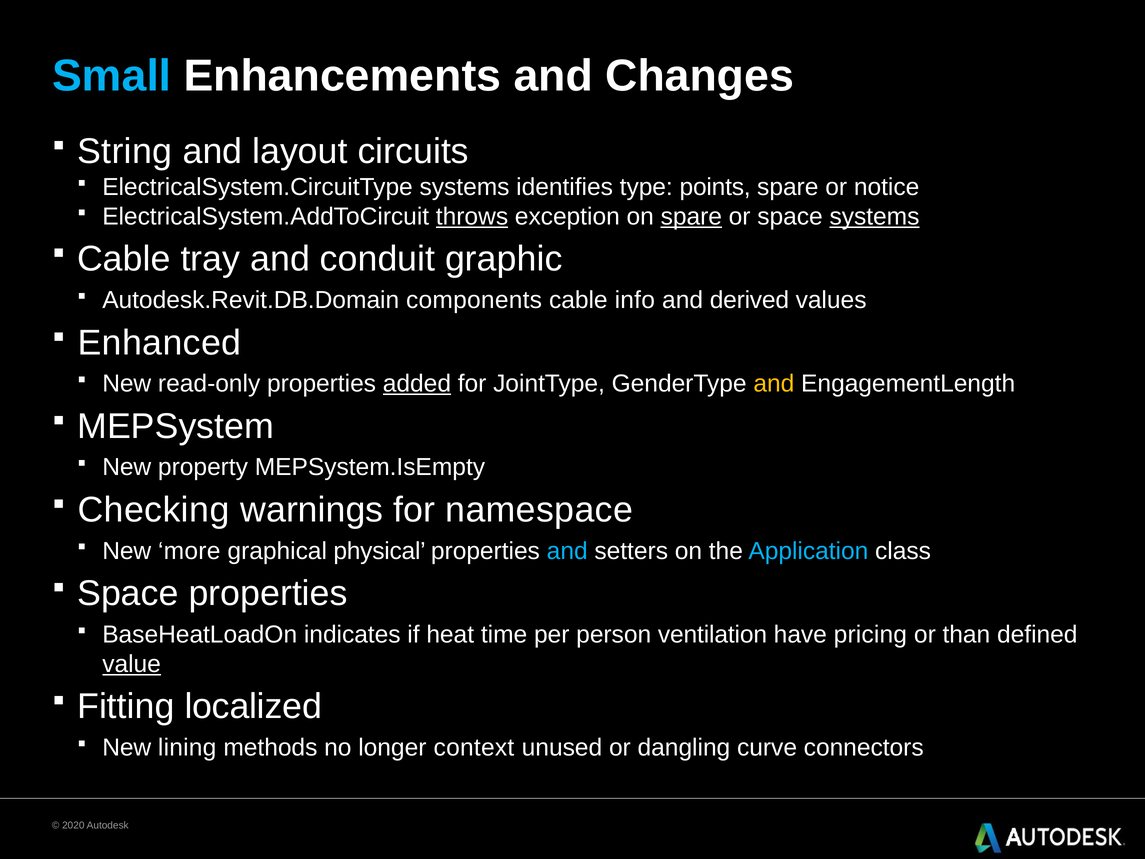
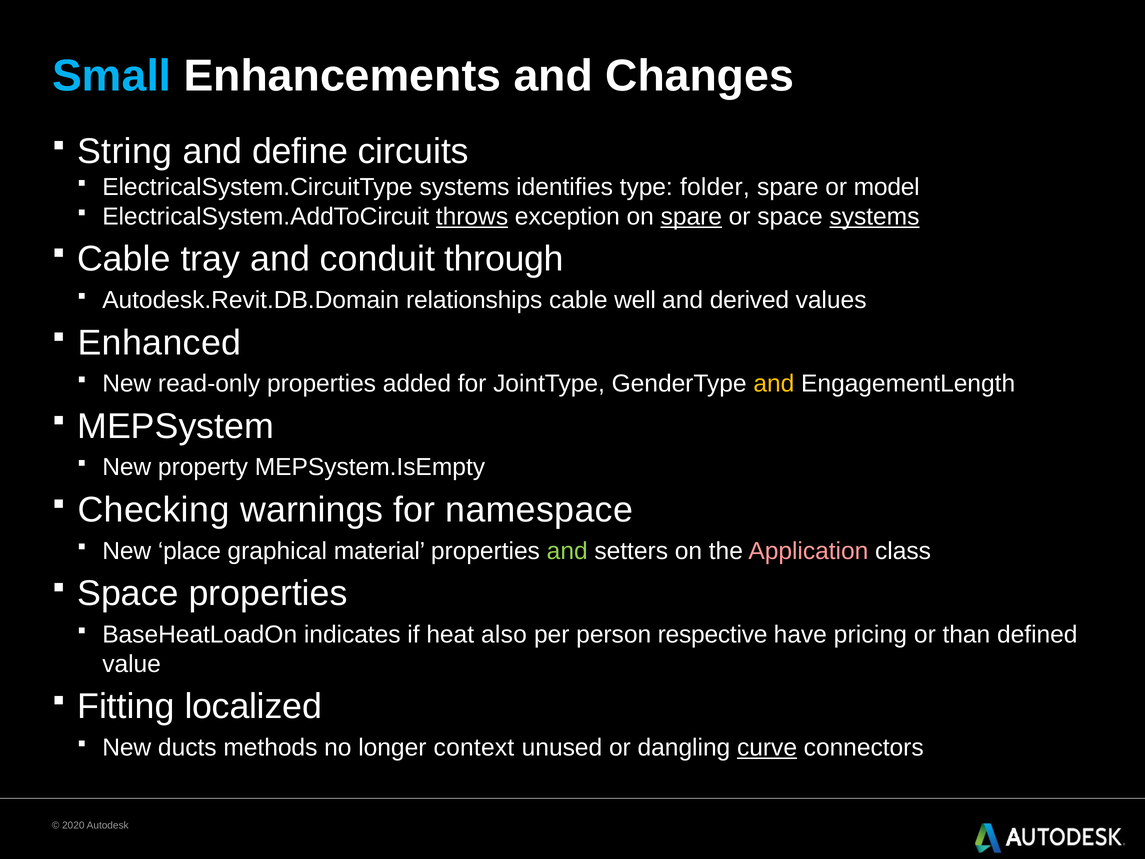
layout: layout -> define (300, 152)
points: points -> folder (715, 187)
notice: notice -> model (887, 187)
graphic: graphic -> through (504, 259)
components: components -> relationships (474, 300)
info: info -> well (635, 300)
added underline: present -> none (417, 384)
more: more -> place (189, 551)
physical: physical -> material (379, 551)
and colour: light blue -> light green (567, 551)
Application colour: light blue -> pink (808, 551)
time: time -> also (504, 634)
ventilation: ventilation -> respective (713, 634)
value underline: present -> none (132, 664)
lining: lining -> ducts (187, 747)
curve underline: none -> present (767, 747)
